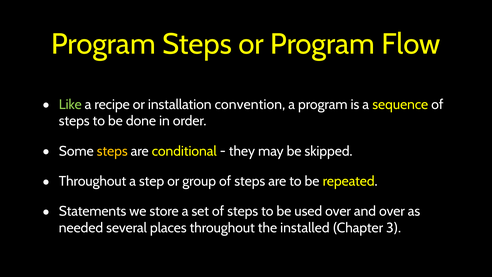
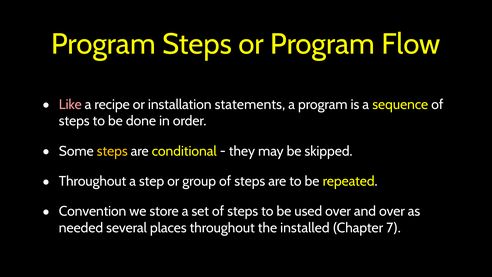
Like colour: light green -> pink (70, 104)
convention: convention -> statements (250, 104)
Statements: Statements -> Convention (93, 211)
3: 3 -> 7 (394, 228)
